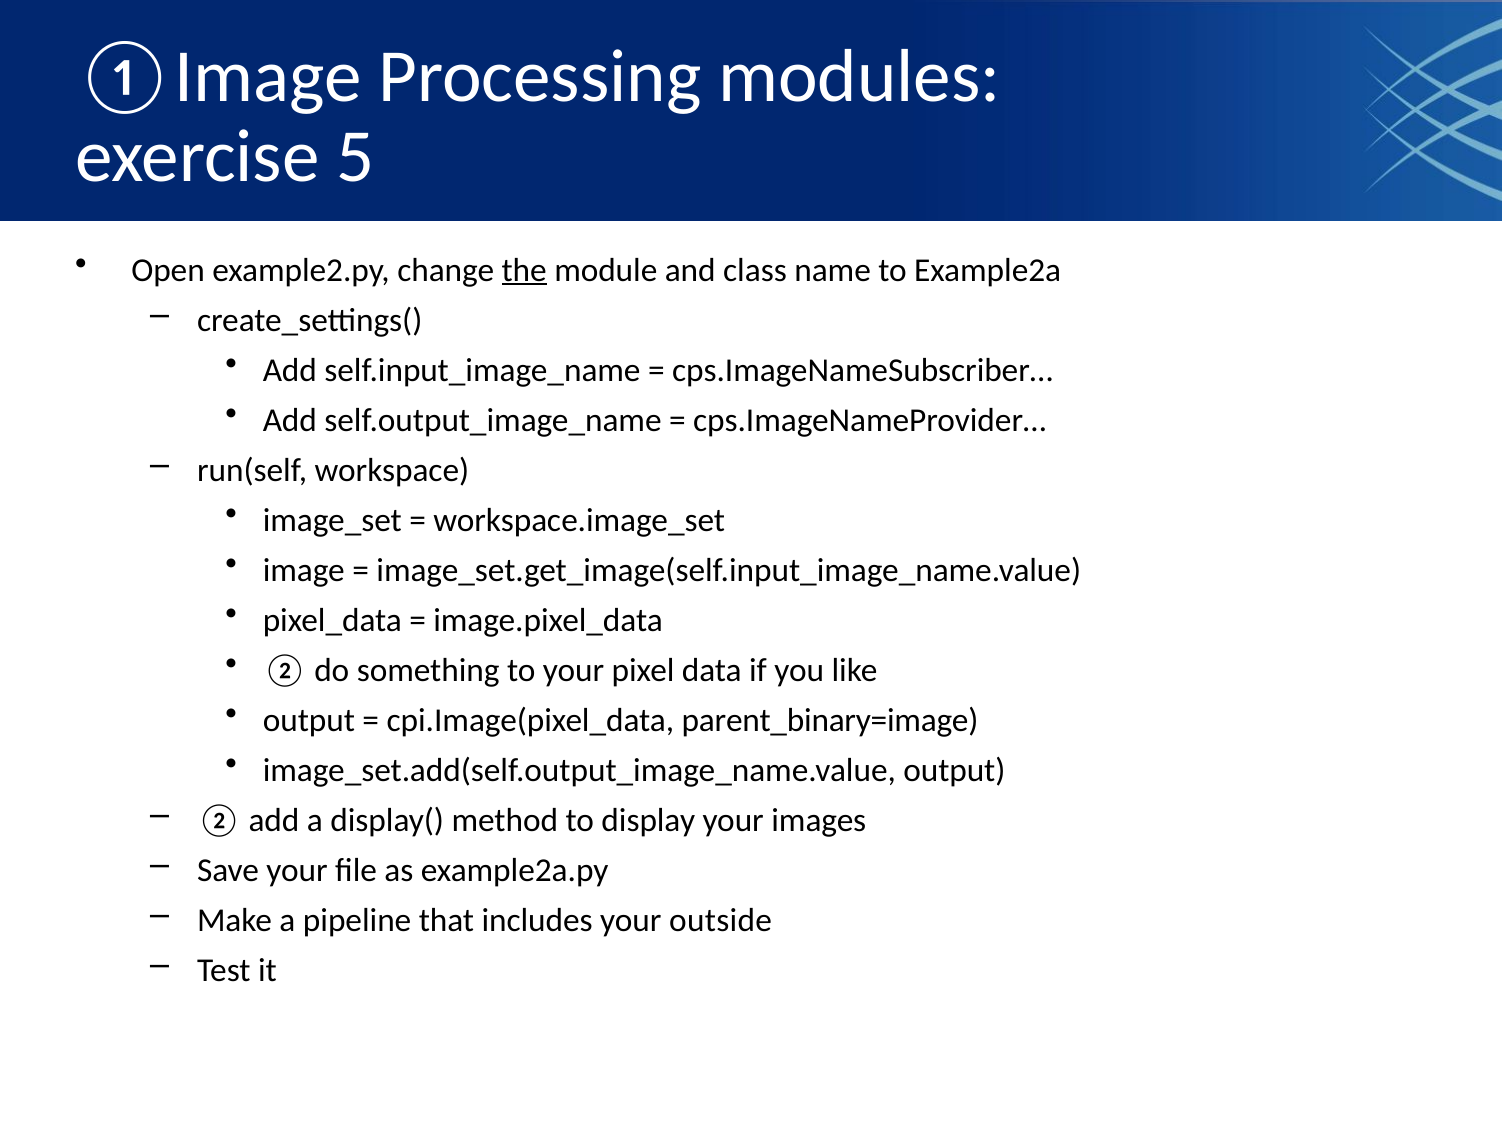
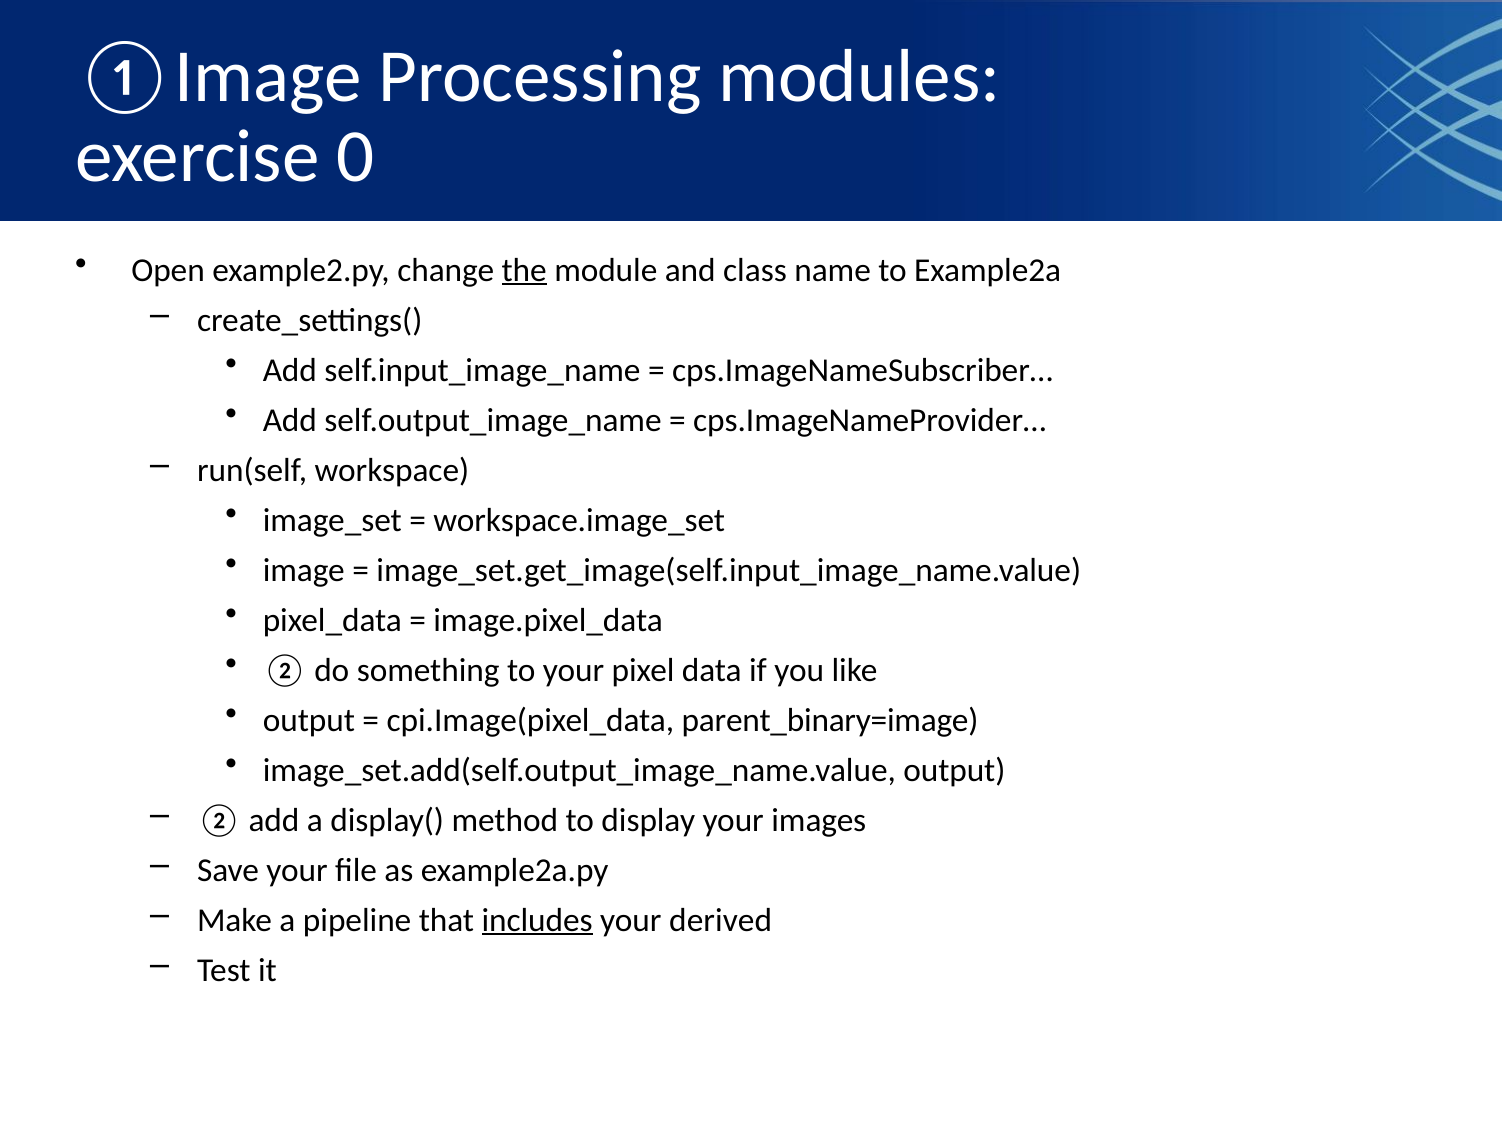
5: 5 -> 0 (356, 156)
includes underline: none -> present (537, 921)
outside: outside -> derived (721, 921)
